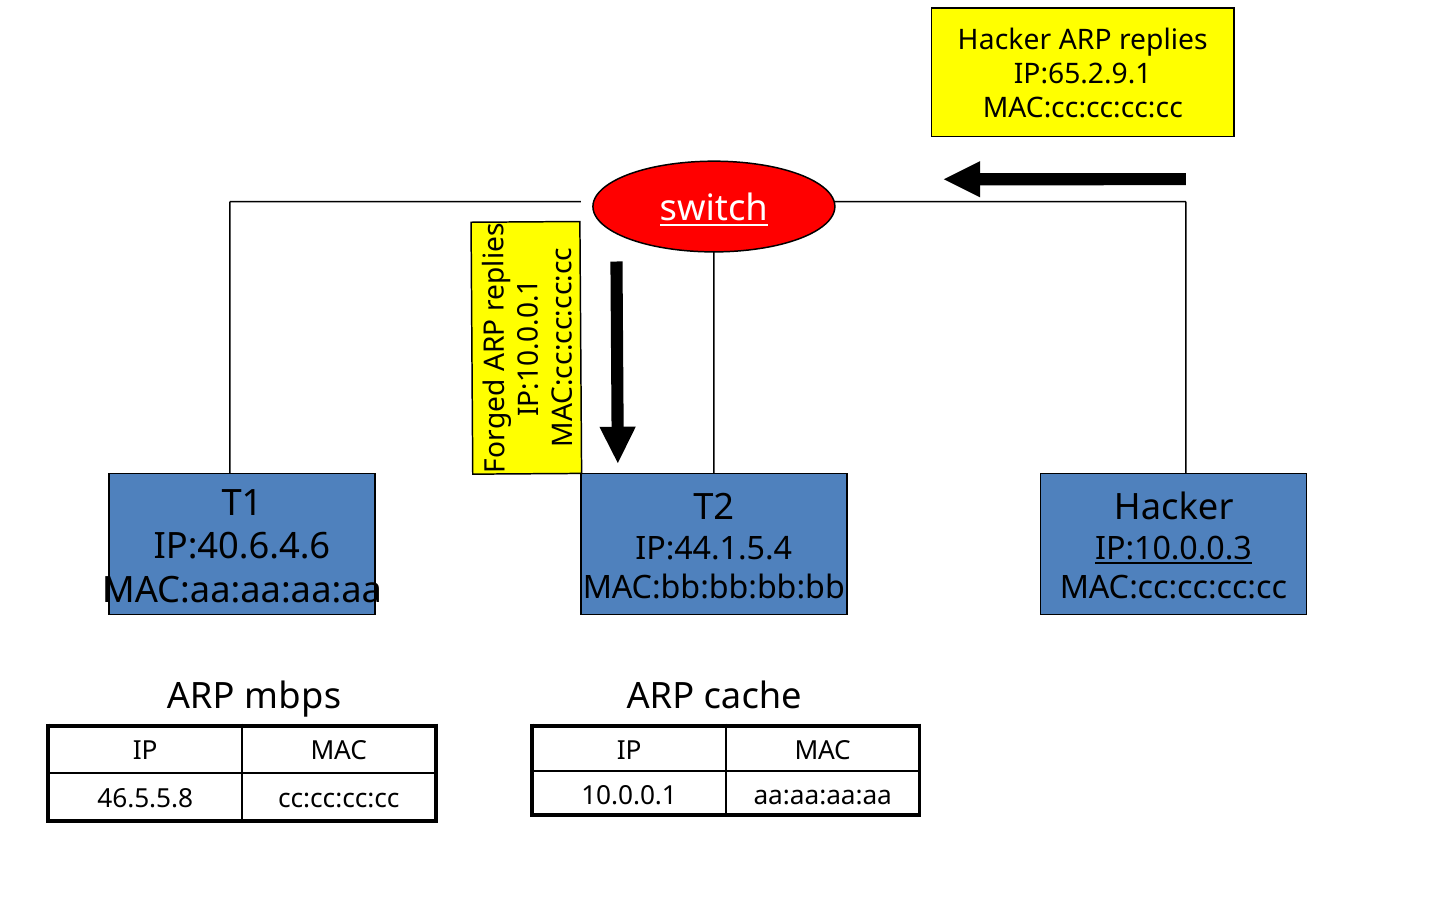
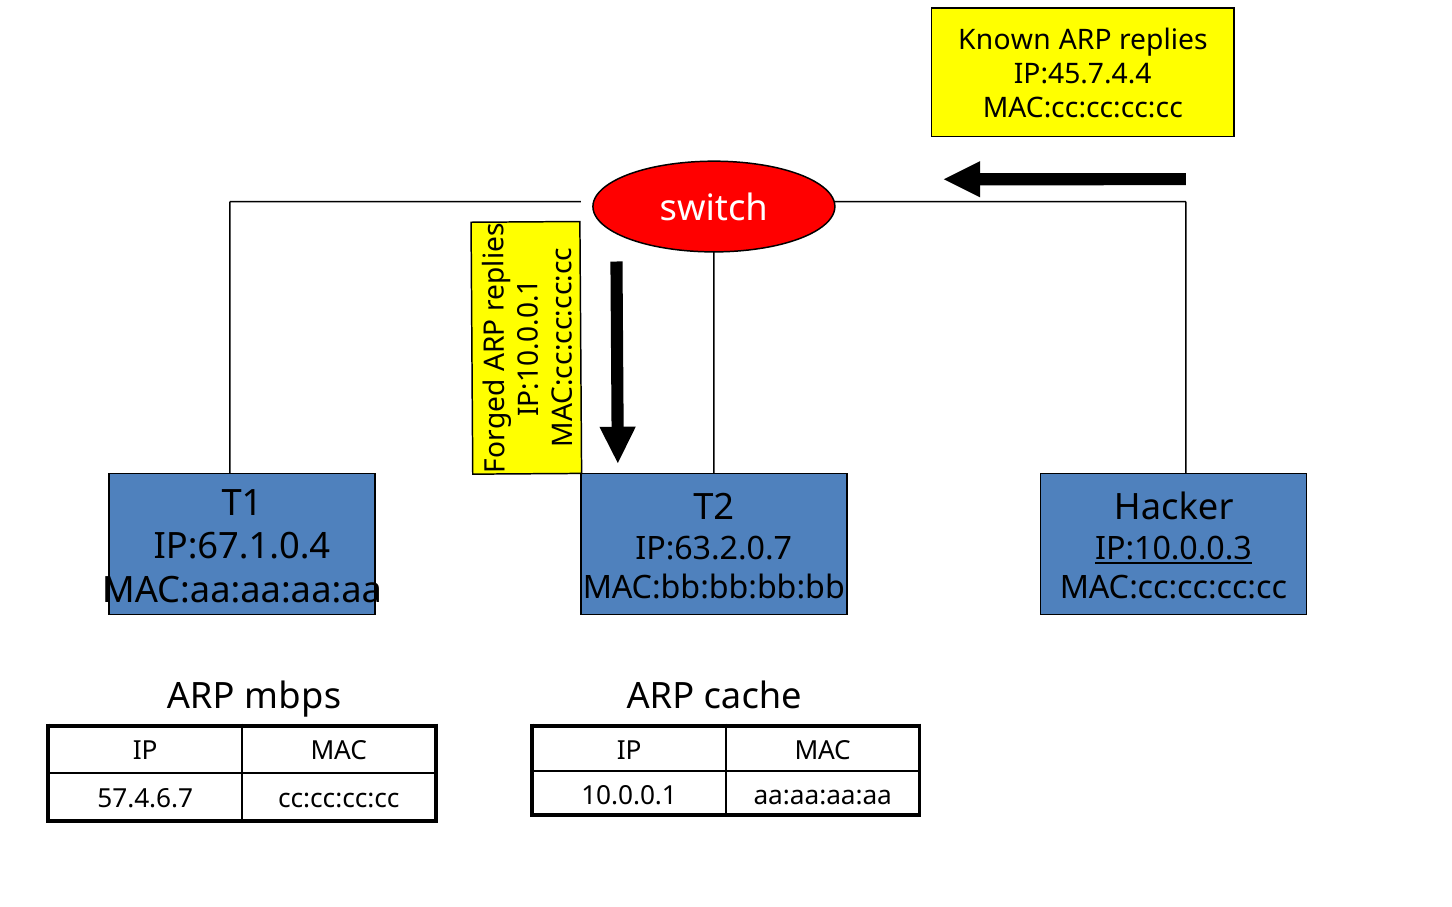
Hacker: Hacker -> Known (1004, 40)
IP:65.2.9.1: IP:65.2.9.1 -> IP:45.7.4.4 (1083, 74)
switch underline: present -> none (714, 209)
IP:40.6.4.6: IP:40.6.4.6 -> IP:67.1.0.4 (242, 547)
IP:44.1.5.4: IP:44.1.5.4 -> IP:63.2.0.7 (714, 549)
46.5.5.8: 46.5.5.8 -> 57.4.6.7 (145, 799)
